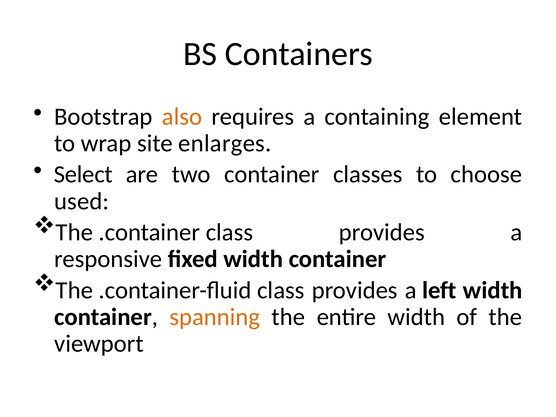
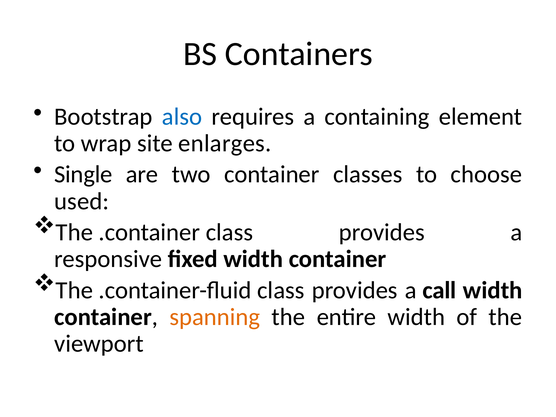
also colour: orange -> blue (182, 117)
Select: Select -> Single (83, 174)
left: left -> call (439, 290)
